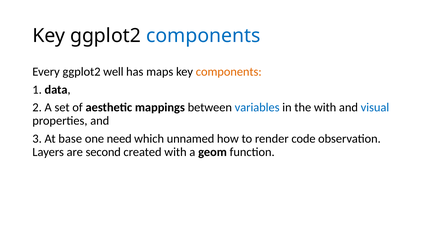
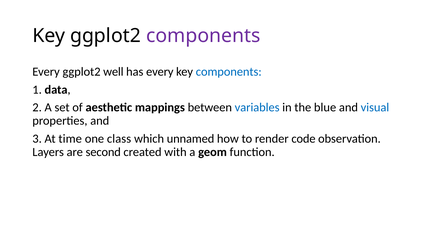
components colour: blue -> purple (203, 36)
has maps: maps -> every (160, 72)
components colour: orange -> blue (229, 72)
the with: with -> blue (325, 107)
base: base -> time (70, 139)
need: need -> class (119, 139)
